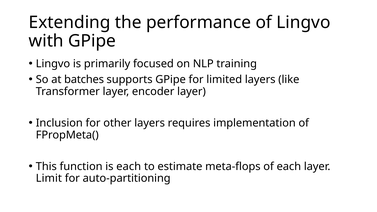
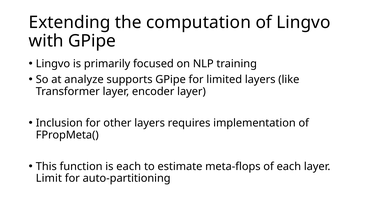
performance: performance -> computation (199, 22)
batches: batches -> analyze (84, 80)
